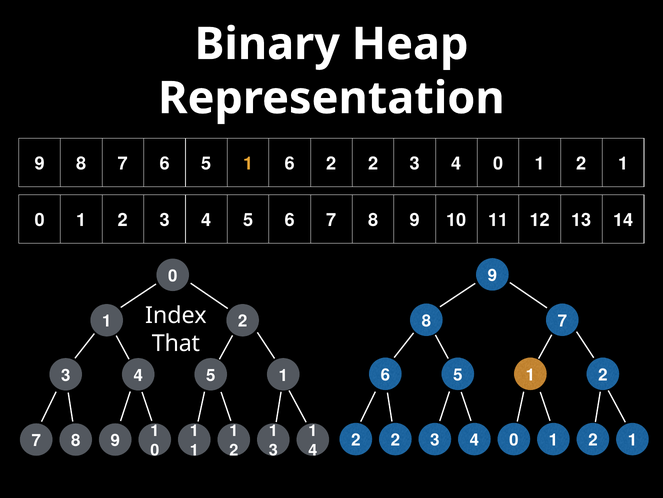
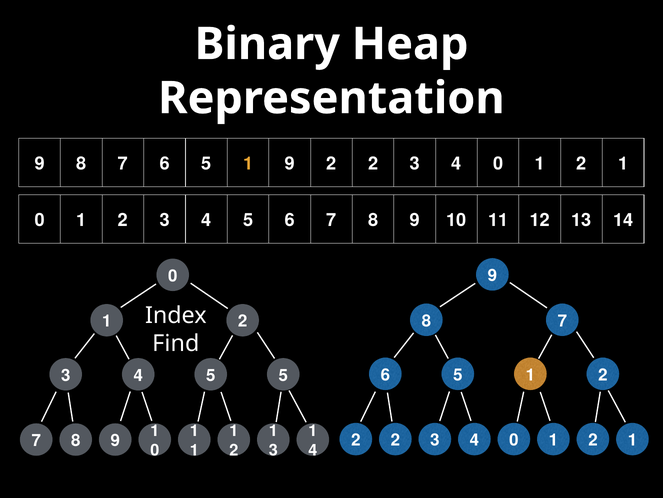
1 6: 6 -> 9 (290, 164)
That: That -> Find (176, 343)
4 5 1: 1 -> 5 (283, 375)
